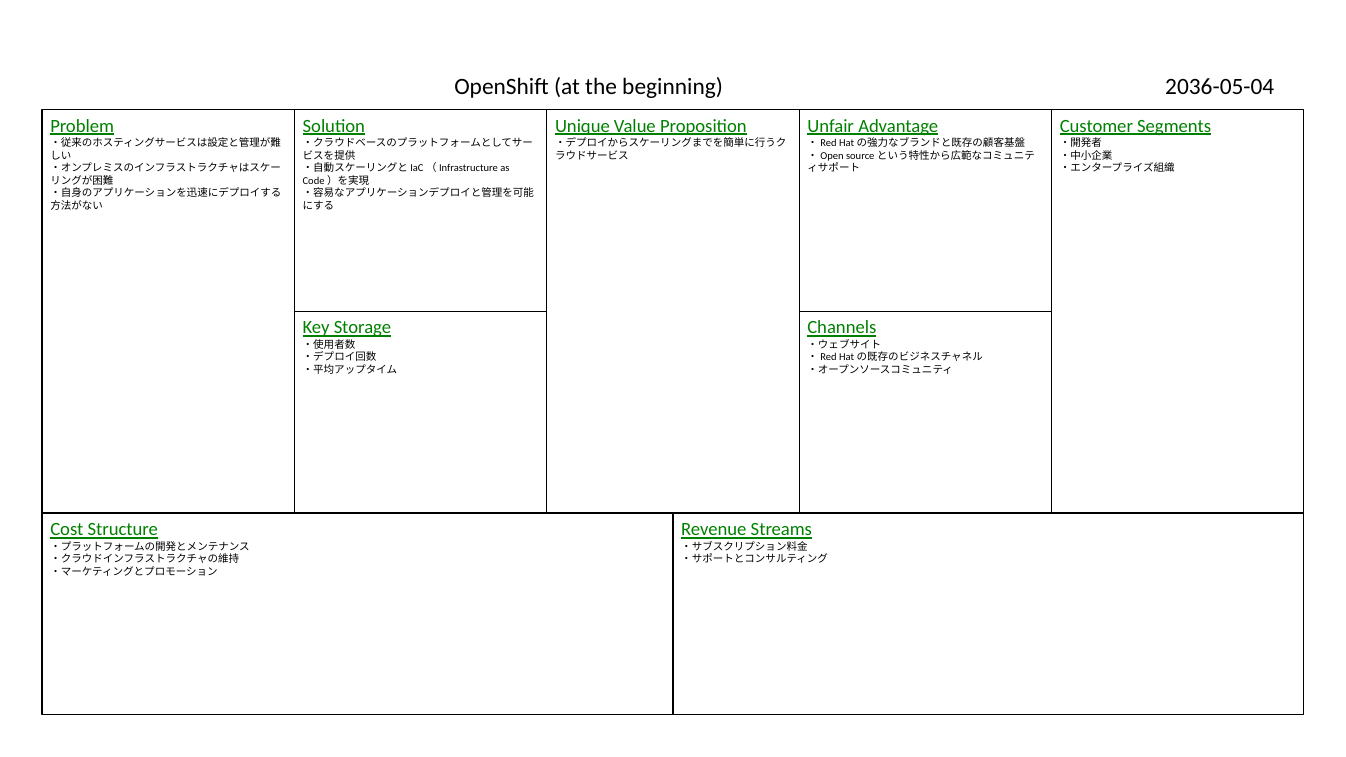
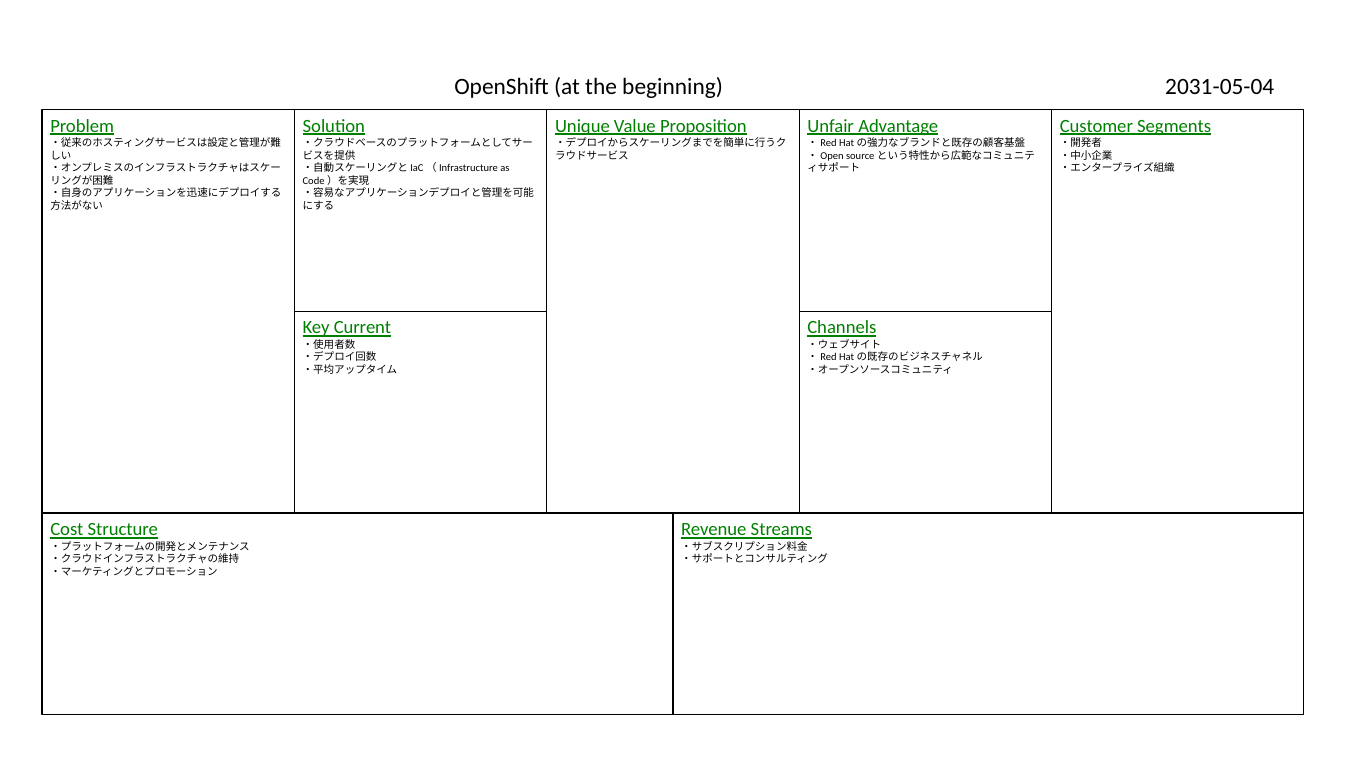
2036-05-04: 2036-05-04 -> 2031-05-04 (1220, 87)
Storage: Storage -> Current (362, 328)
